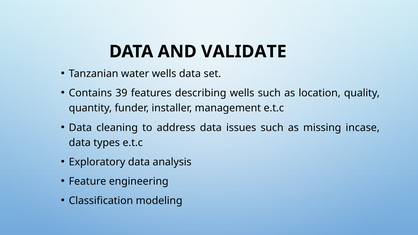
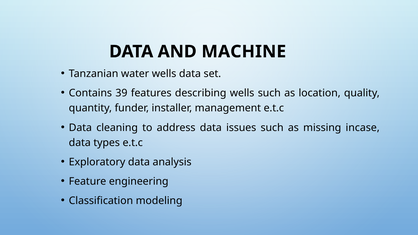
VALIDATE: VALIDATE -> MACHINE (244, 52)
